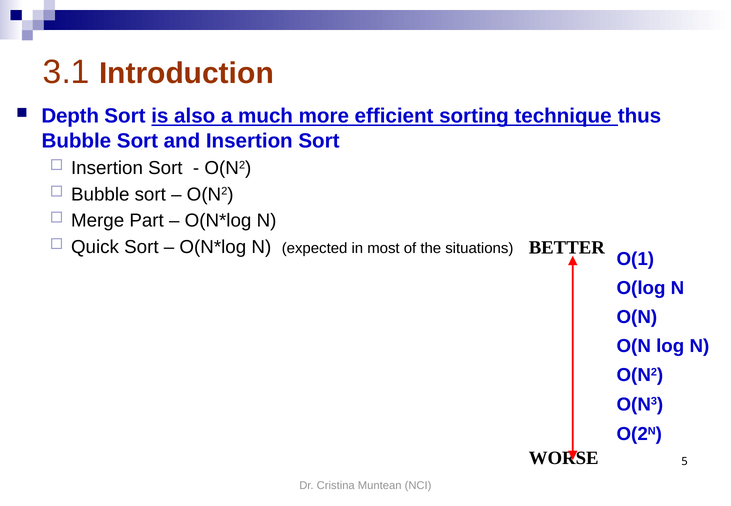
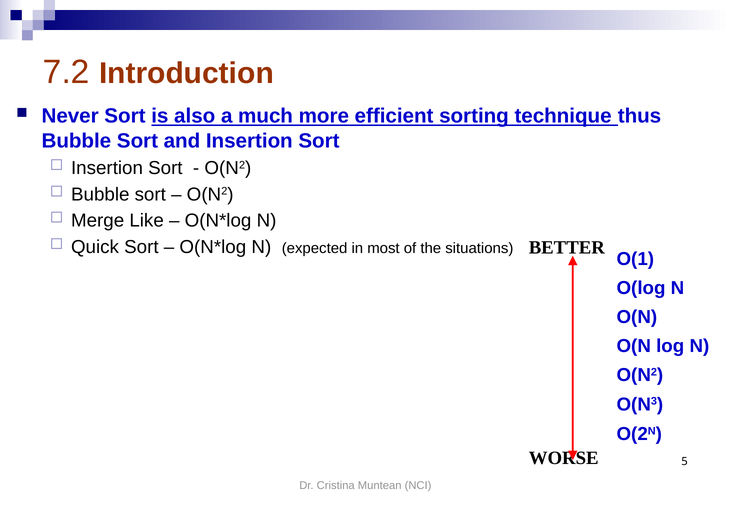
3.1: 3.1 -> 7.2 (66, 72)
Depth: Depth -> Never (70, 116)
Part: Part -> Like (147, 221)
